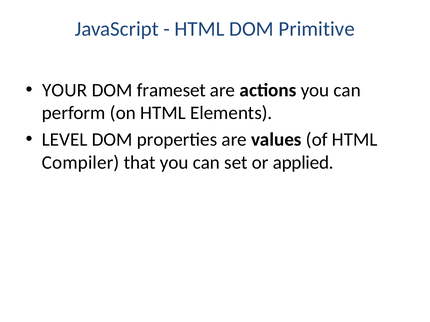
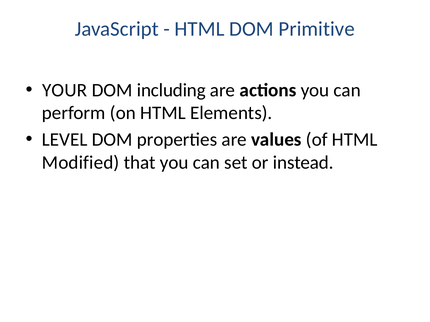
frameset: frameset -> including (171, 90)
Compiler: Compiler -> Modified (81, 163)
applied: applied -> instead (303, 163)
